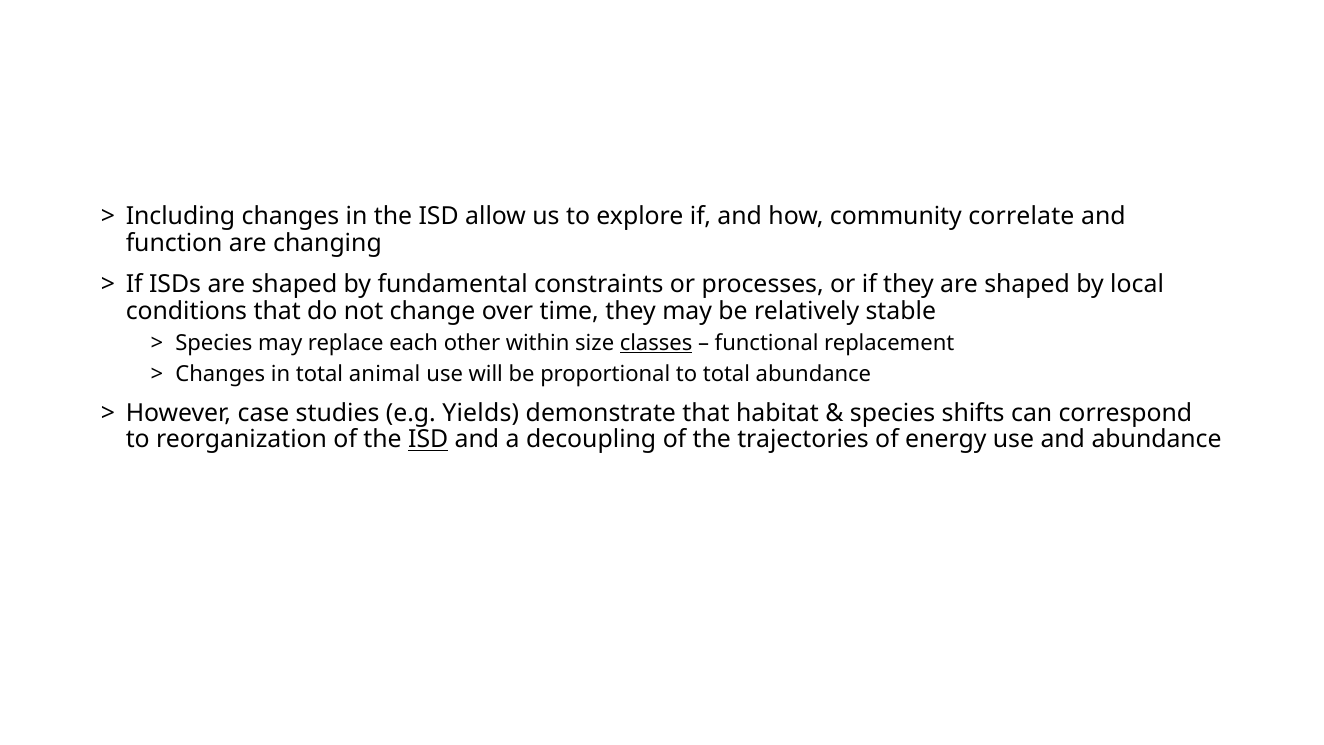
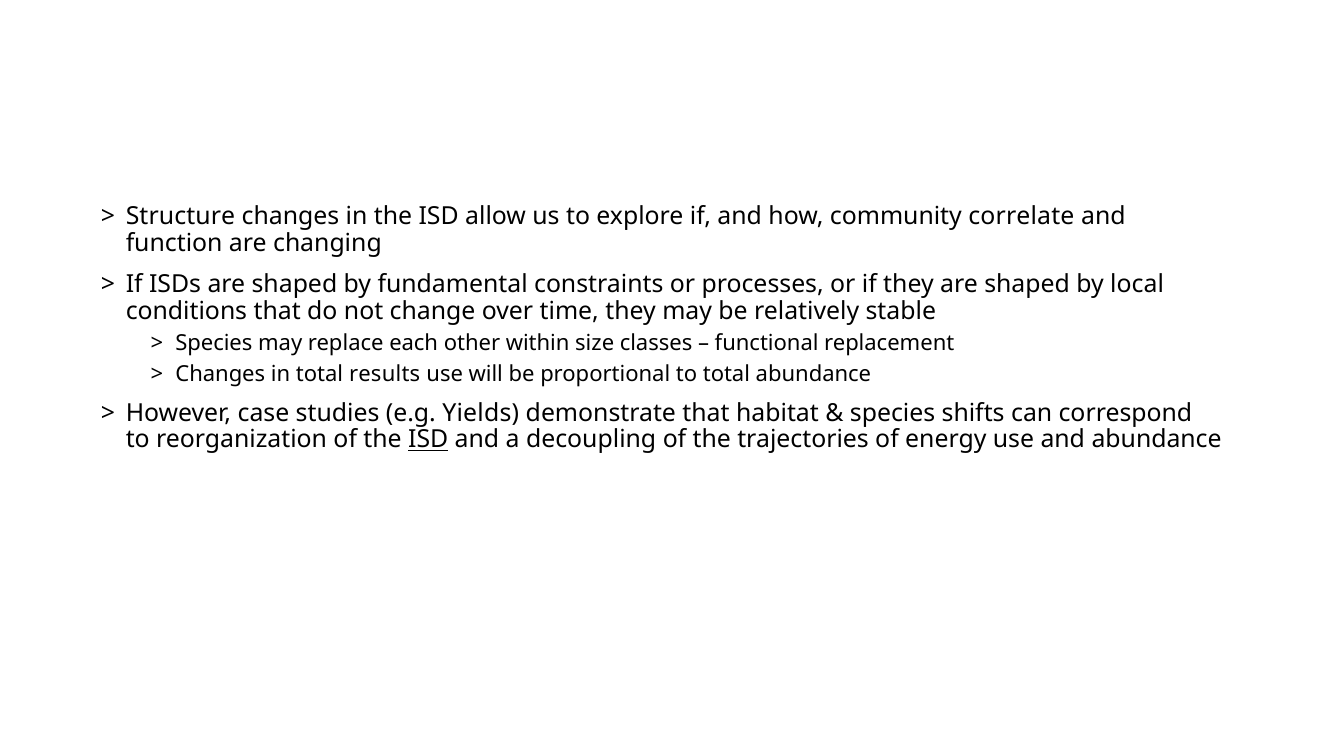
Including: Including -> Structure (180, 216)
classes underline: present -> none (656, 343)
animal: animal -> results (385, 374)
